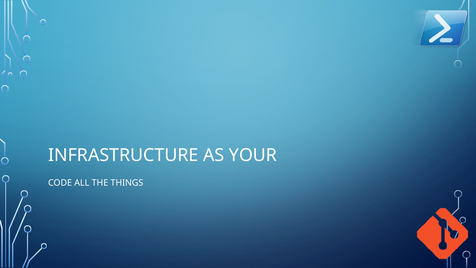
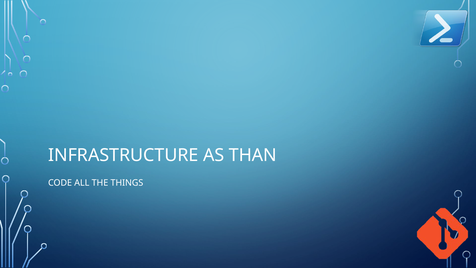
YOUR: YOUR -> THAN (253, 155)
